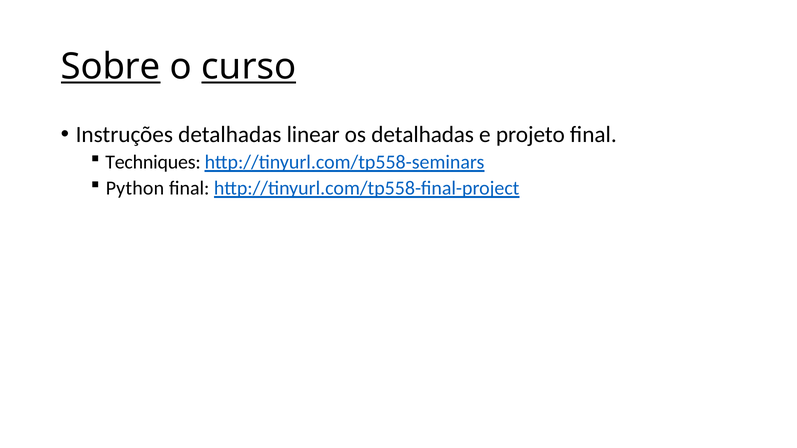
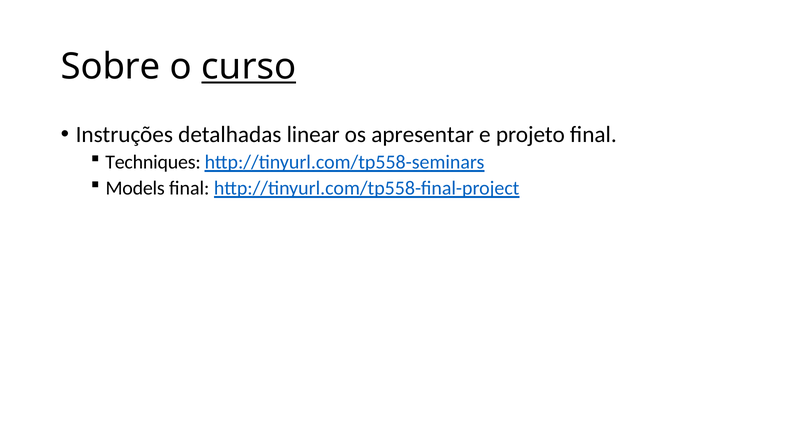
Sobre underline: present -> none (111, 67)
os detalhadas: detalhadas -> apresentar (423, 135)
Python: Python -> Models (135, 189)
